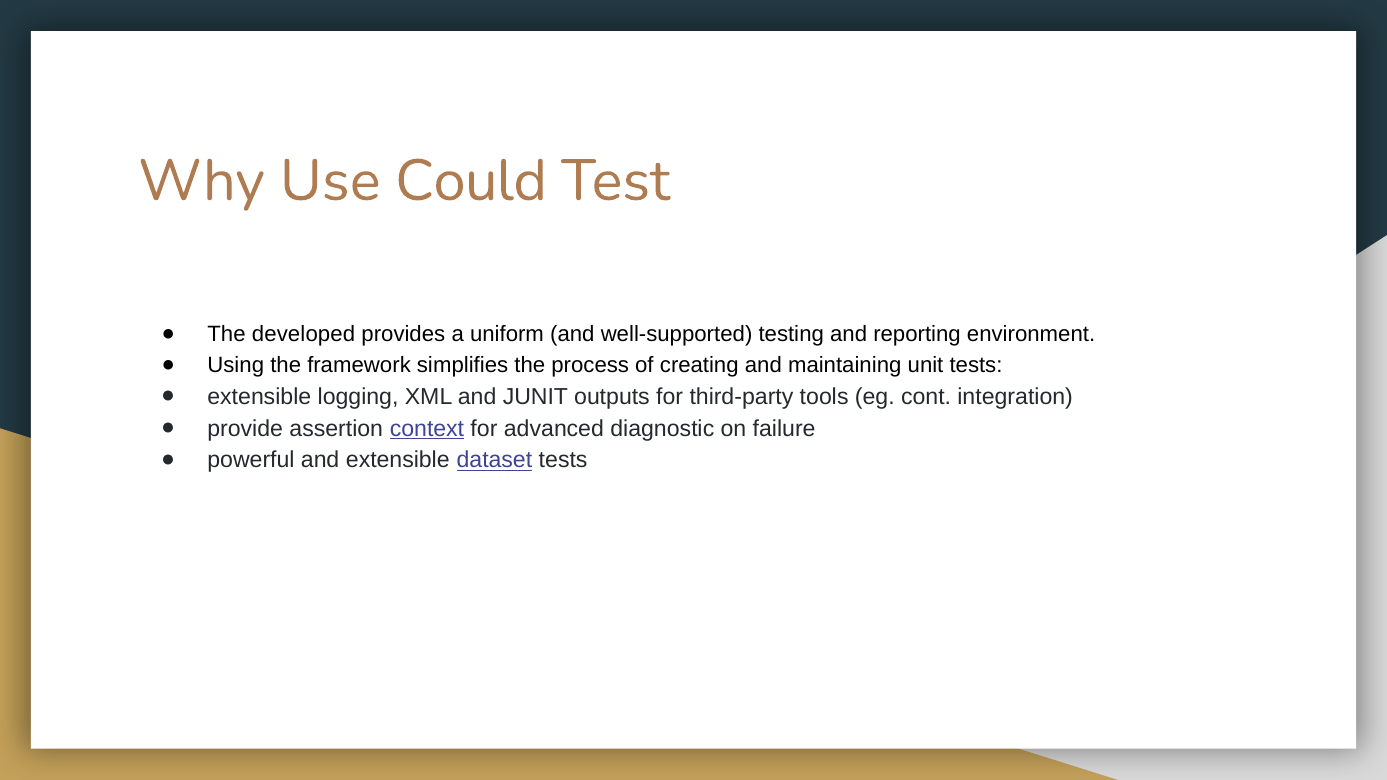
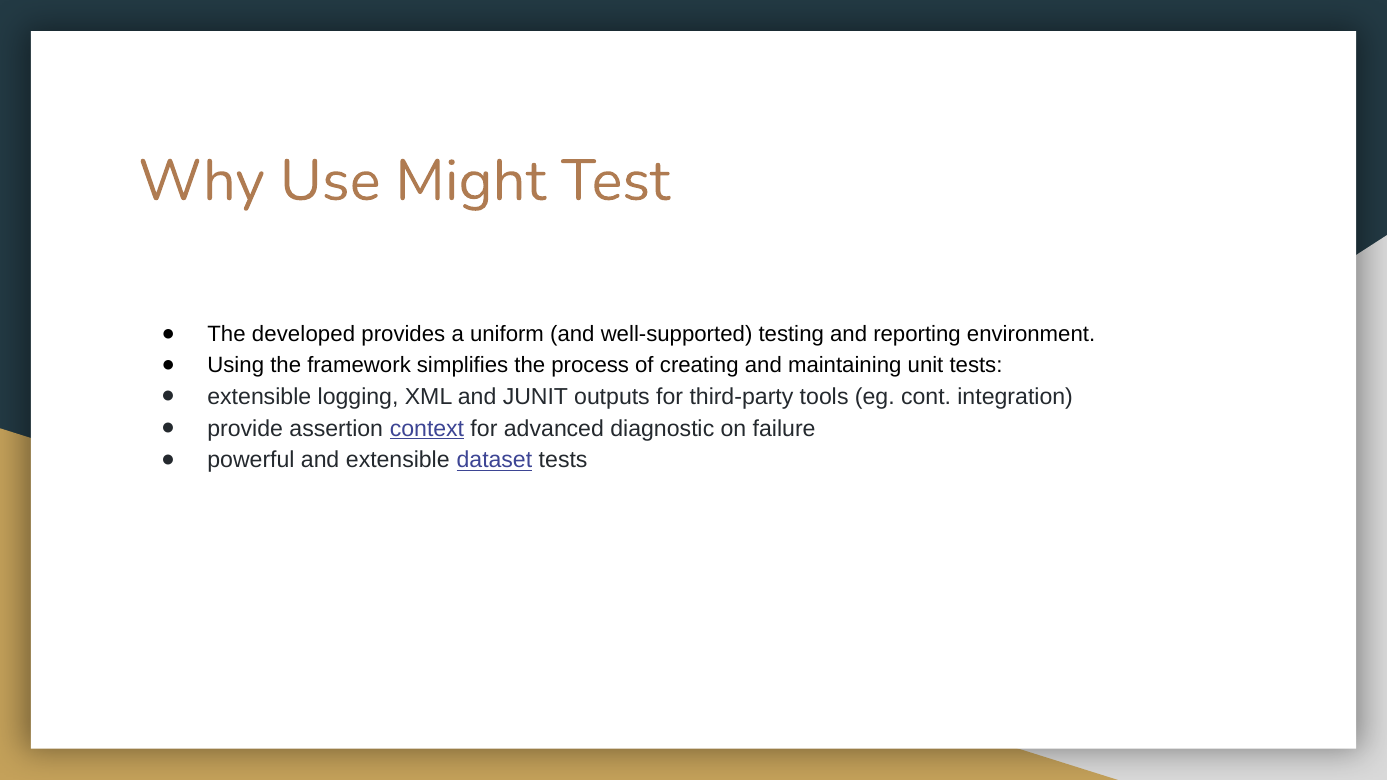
Could: Could -> Might (471, 181)
